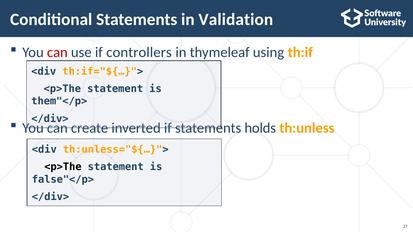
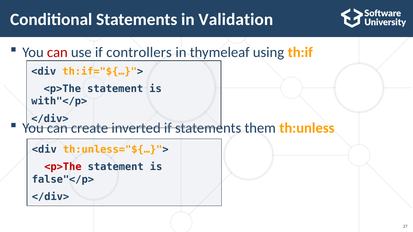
them"</p>: them"</p> -> with"</p> (59, 101)
holds: holds -> them (260, 128)
<p>The colour: black -> red (63, 167)
